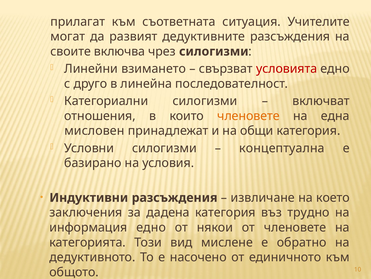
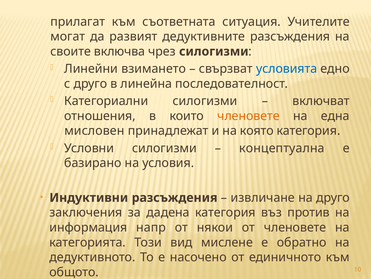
условията colour: red -> blue (287, 69)
общи: общи -> която (257, 130)
на което: което -> друго (333, 197)
трудно: трудно -> против (309, 212)
информация едно: едно -> напр (151, 227)
